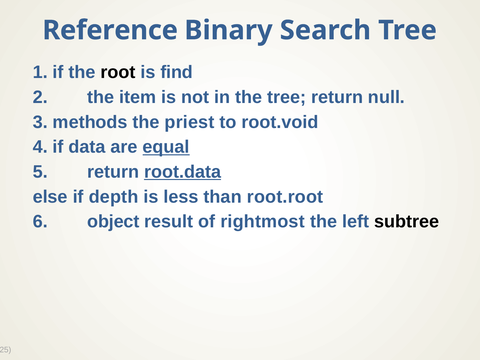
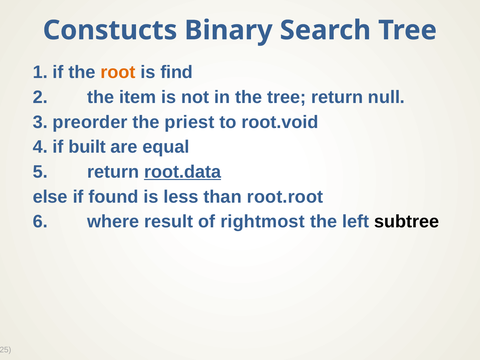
Reference: Reference -> Constucts (110, 30)
root colour: black -> orange (118, 72)
methods: methods -> preorder (90, 122)
data: data -> built (87, 147)
equal underline: present -> none (166, 147)
depth: depth -> found (114, 197)
object: object -> where (113, 222)
